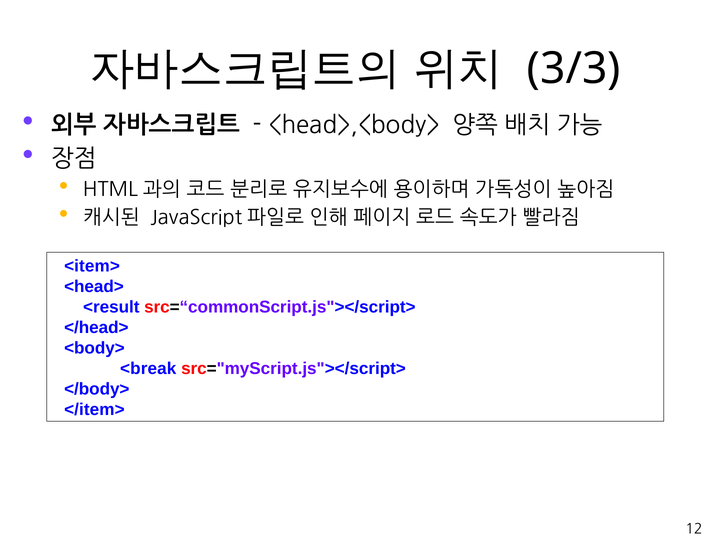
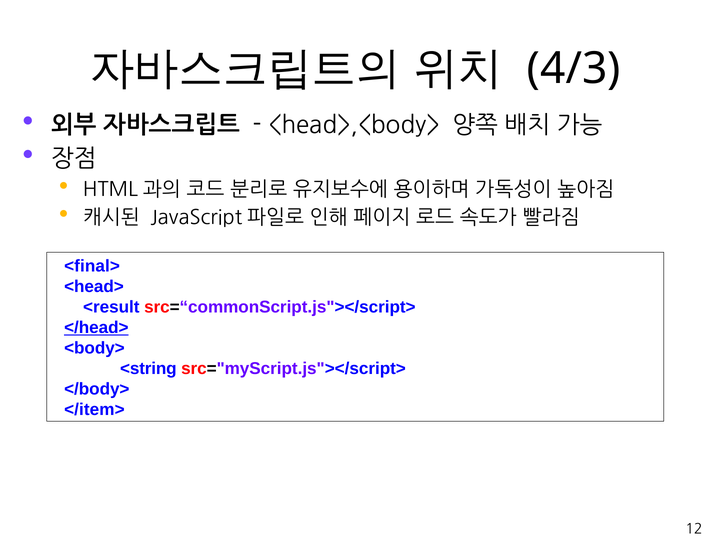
3/3: 3/3 -> 4/3 (574, 69)
<item>: <item> -> <final> (92, 266)
</head> underline: none -> present (96, 328)
<break: <break -> <string (148, 369)
